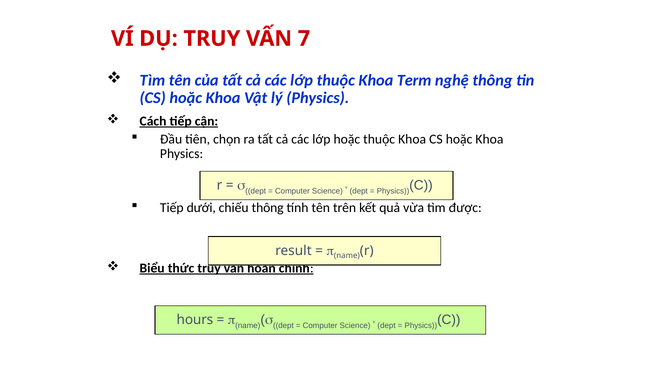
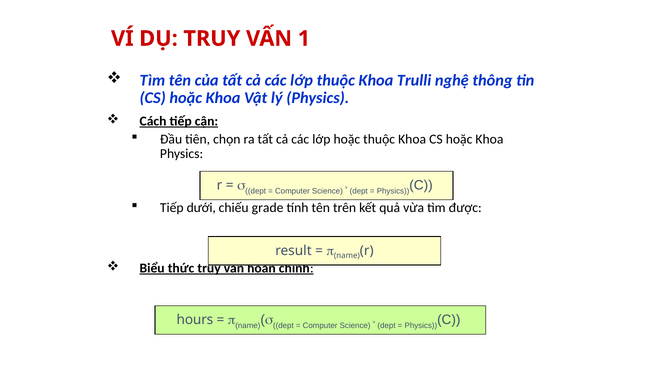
7: 7 -> 1 (304, 39)
Term: Term -> Trulli (414, 81)
chiếu thông: thông -> grade (268, 208)
